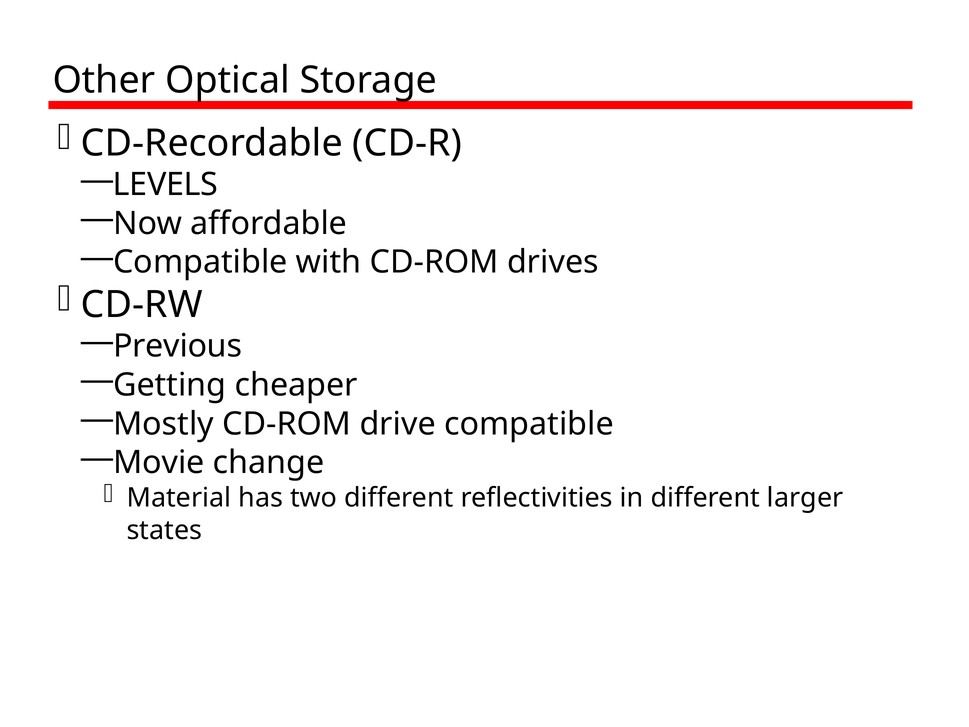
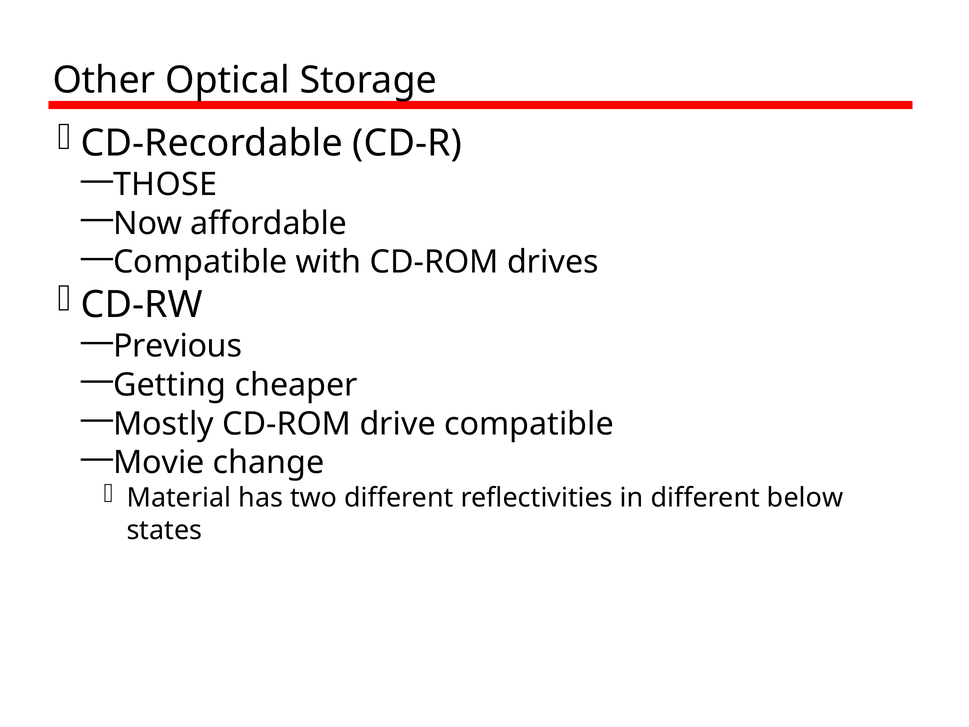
LEVELS: LEVELS -> THOSE (165, 185)
larger: larger -> below (805, 498)
